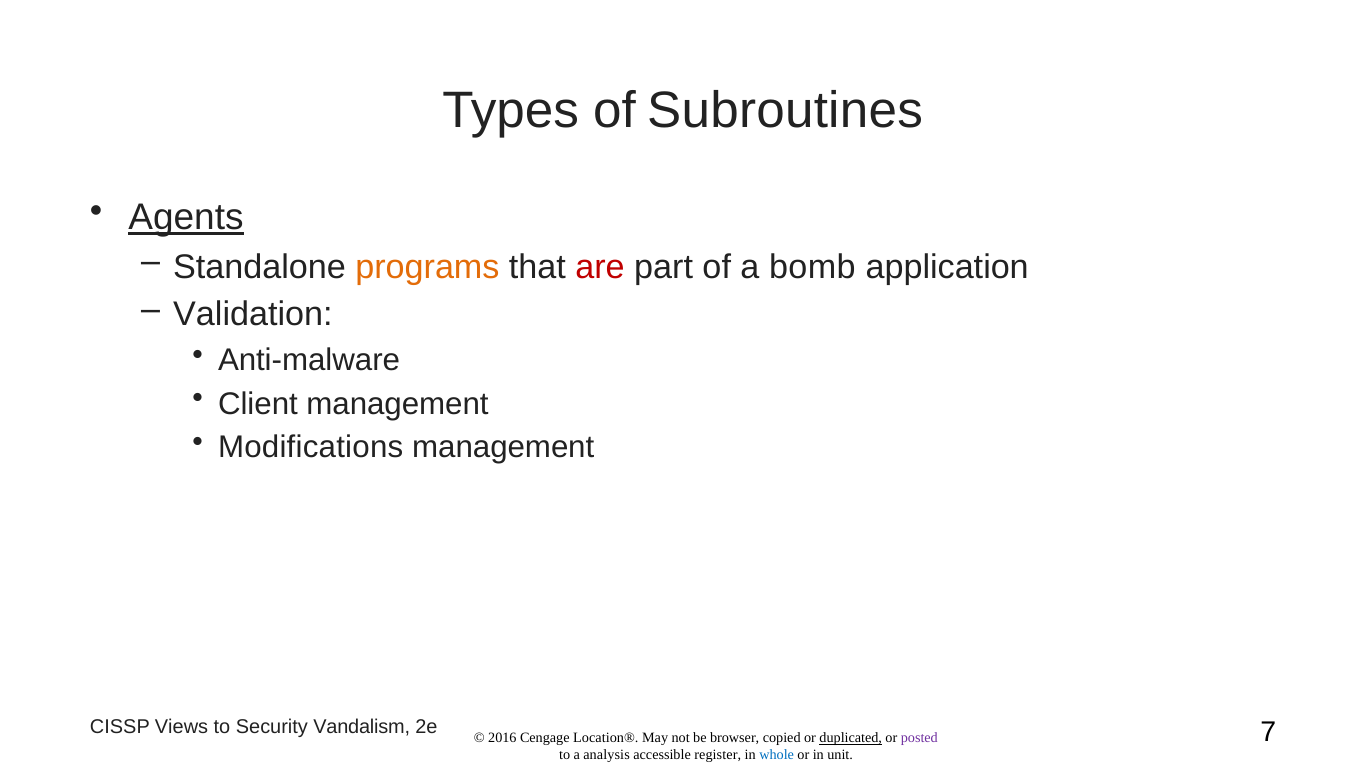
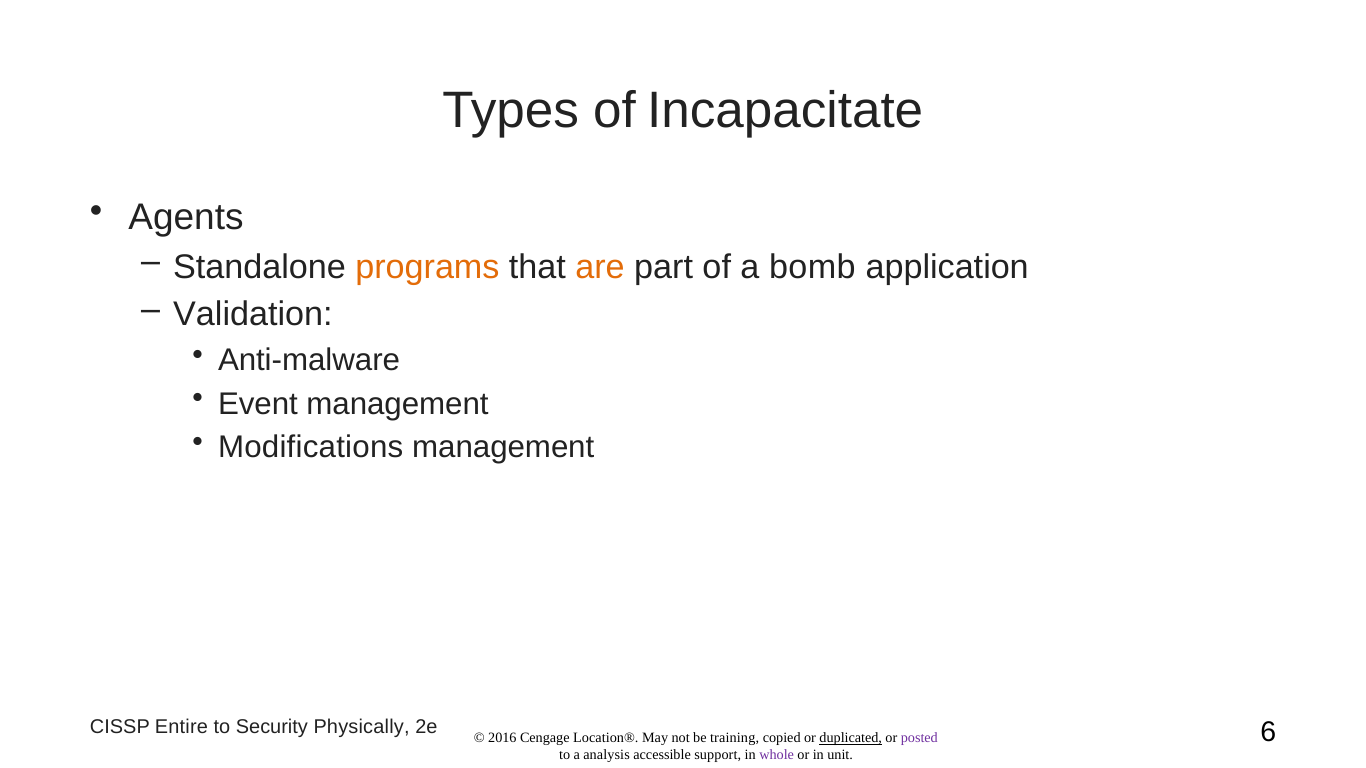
Subroutines: Subroutines -> Incapacitate (785, 110)
Agents underline: present -> none (186, 218)
are colour: red -> orange (600, 267)
Client: Client -> Event (258, 404)
Views: Views -> Entire (181, 727)
Vandalism: Vandalism -> Physically (362, 727)
7: 7 -> 6 (1268, 733)
browser: browser -> training (735, 738)
register: register -> support (718, 755)
whole colour: blue -> purple (777, 755)
